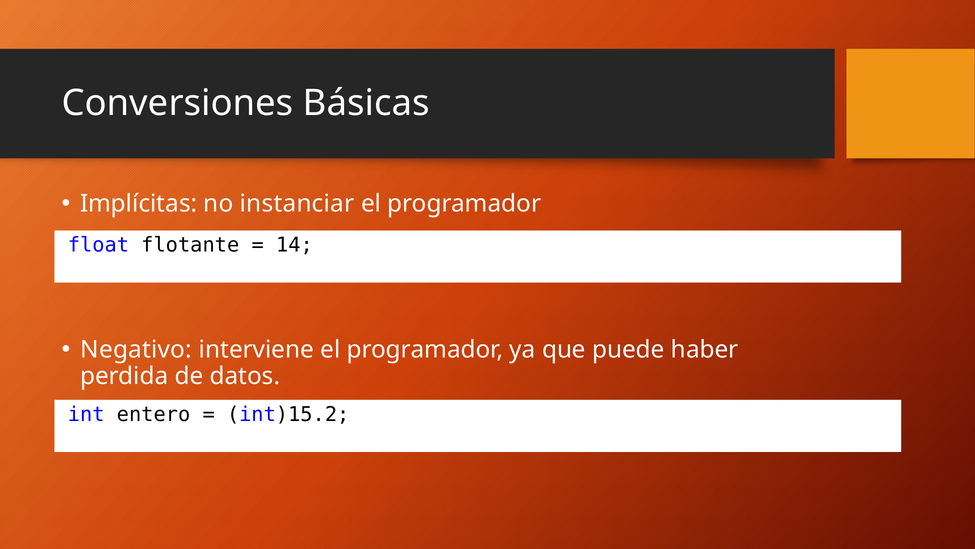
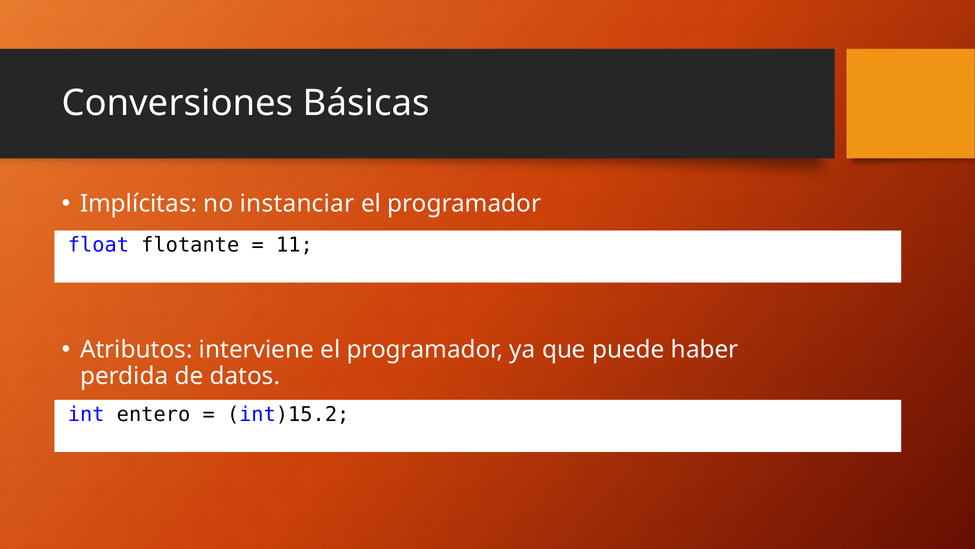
14: 14 -> 11 (294, 245)
Negativo: Negativo -> Atributos (136, 349)
